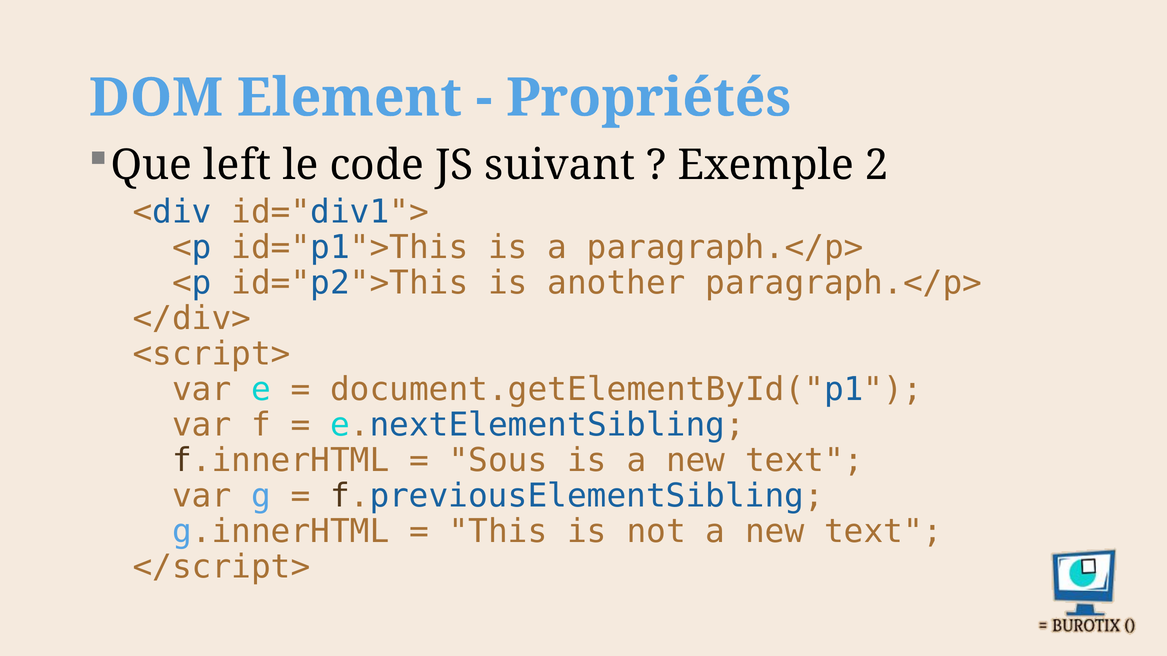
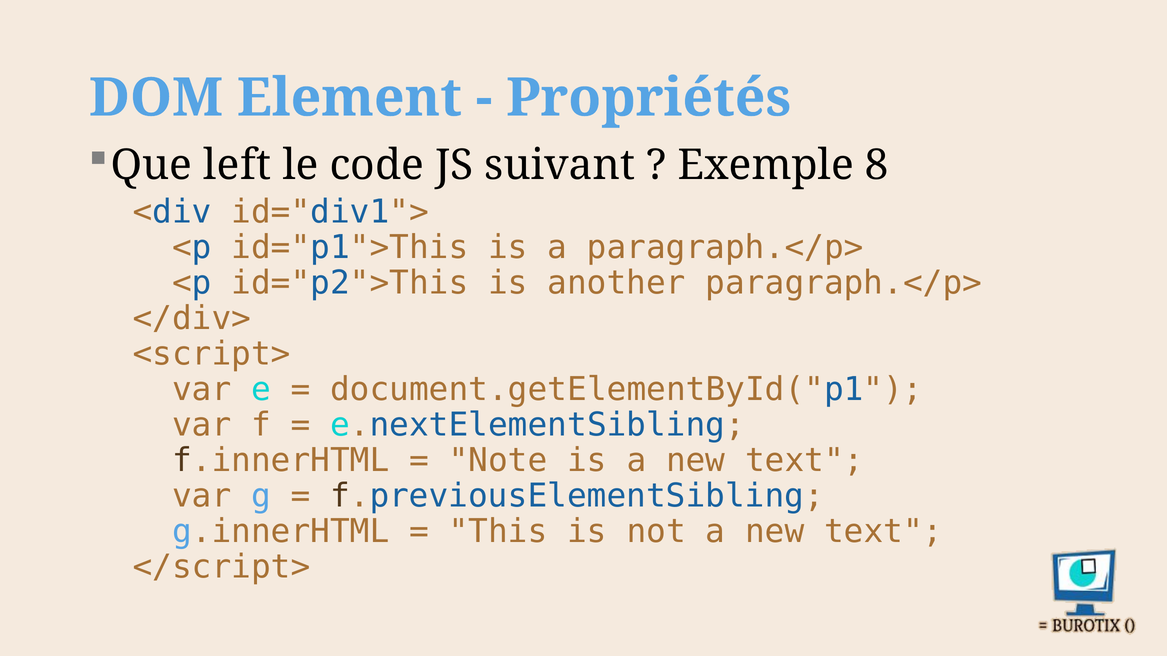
2: 2 -> 8 (877, 165)
Sous: Sous -> Note (498, 461)
